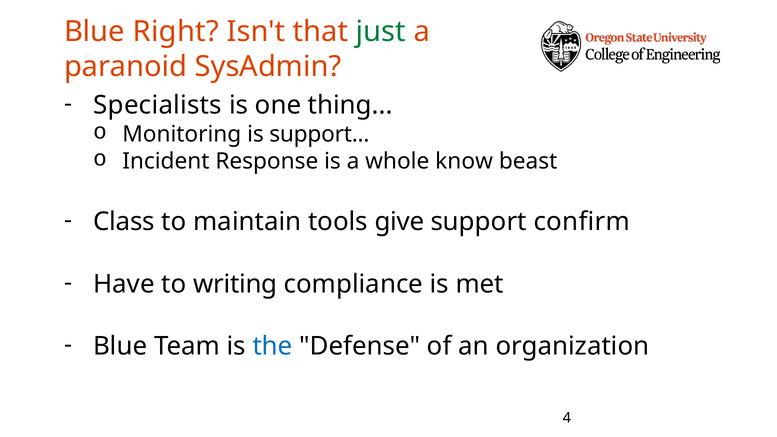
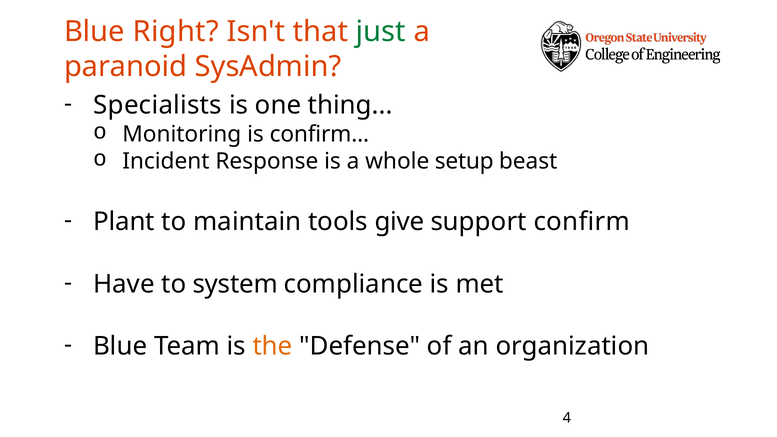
is support: support -> confirm (319, 134)
know: know -> setup (464, 161)
Class: Class -> Plant (124, 222)
writing: writing -> system (235, 284)
the colour: blue -> orange (273, 346)
